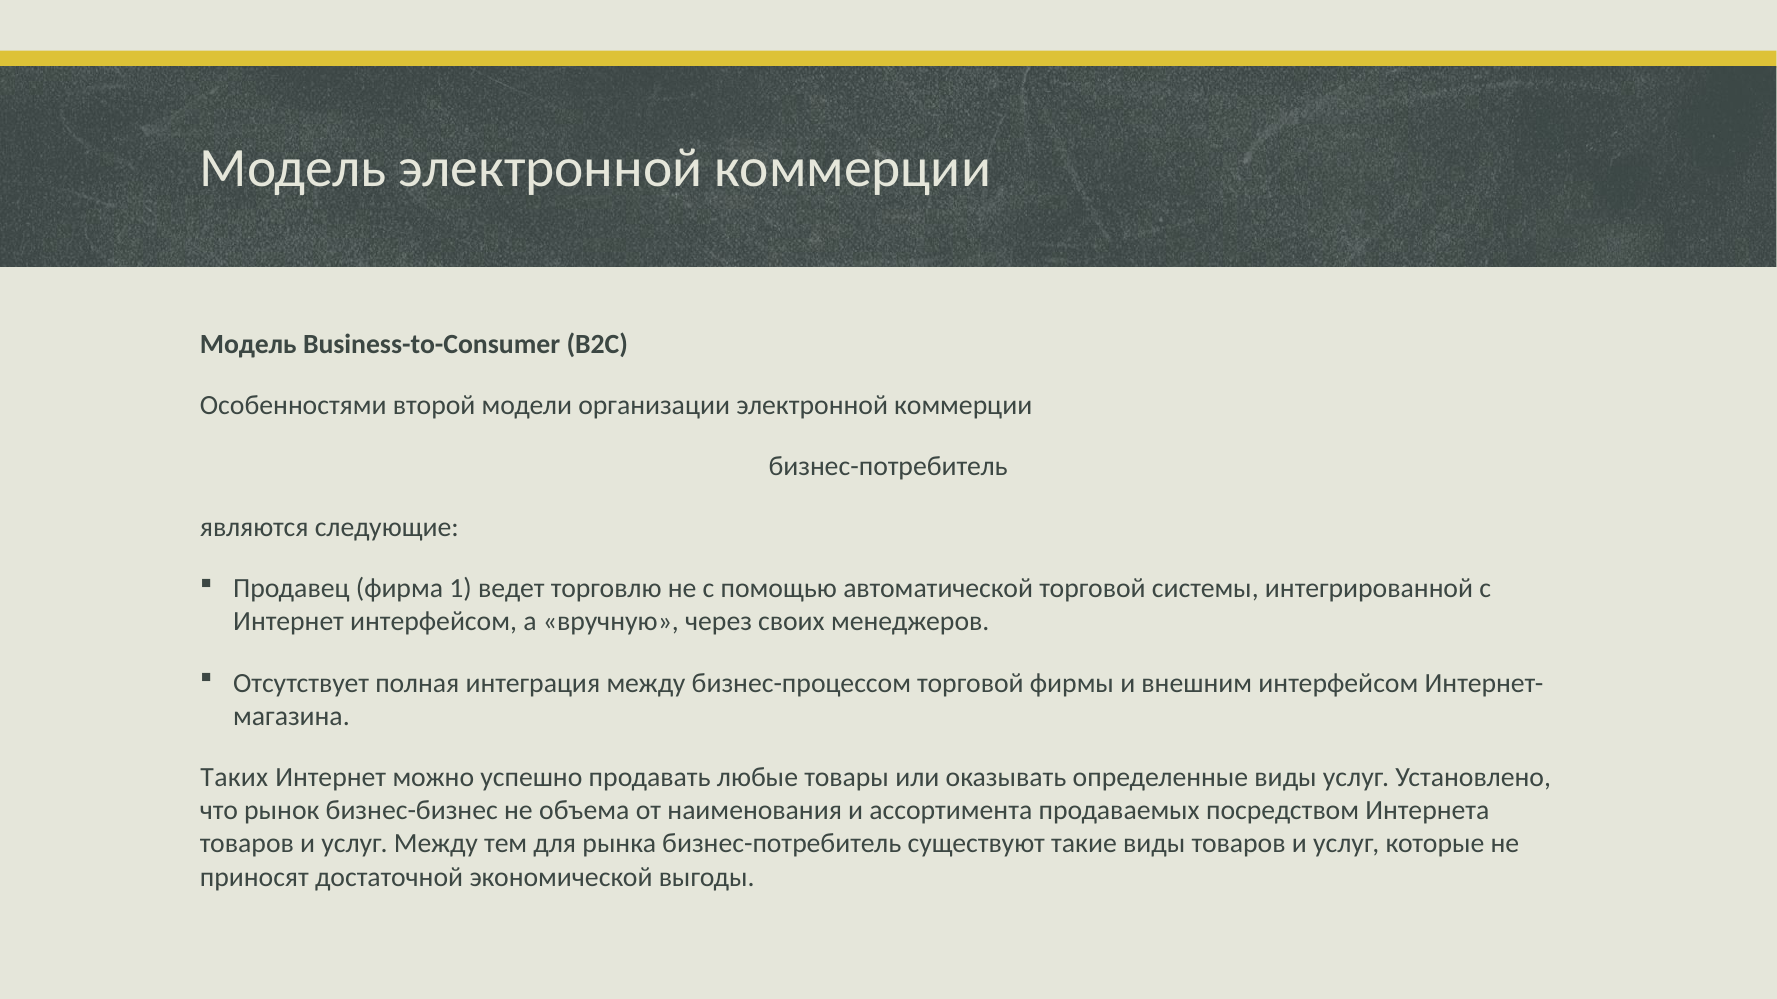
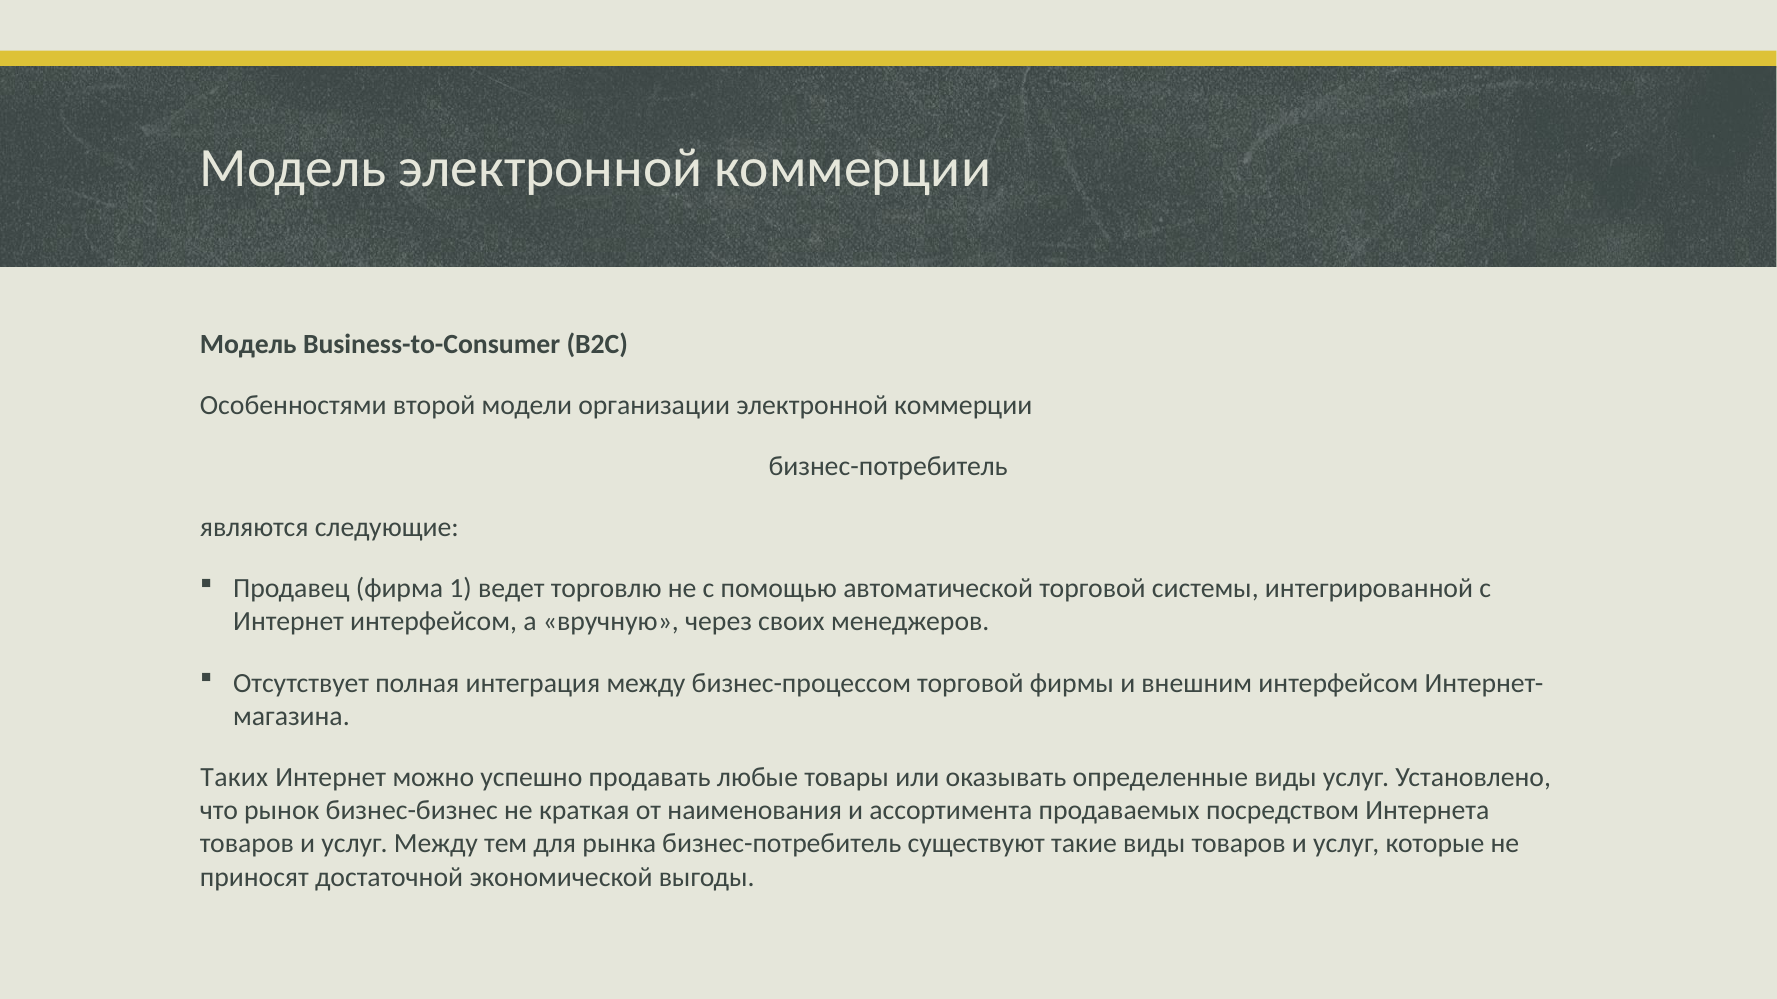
объема: объема -> краткая (584, 811)
